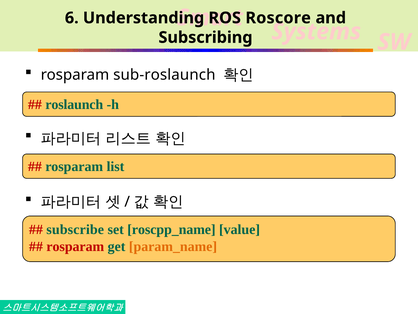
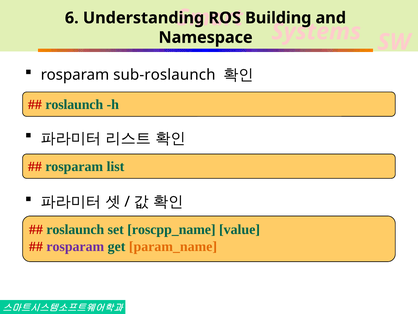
Roscore: Roscore -> Building (278, 18)
Subscribing: Subscribing -> Namespace (206, 37)
subscribe: subscribe -> roslaunch (75, 229)
rosparam colour: red -> purple (75, 246)
